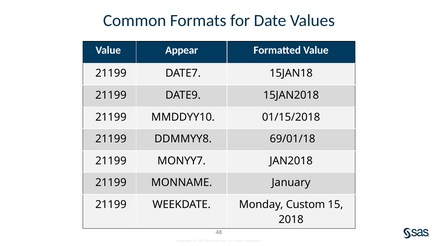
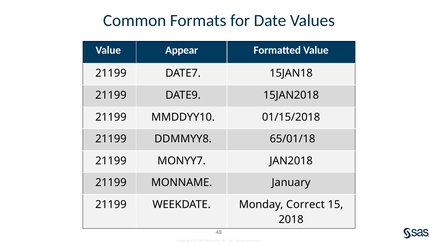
69/01/18: 69/01/18 -> 65/01/18 (292, 139)
Custom: Custom -> Correct (305, 205)
